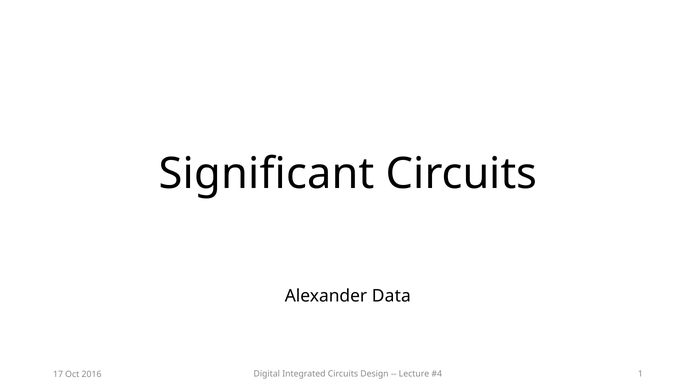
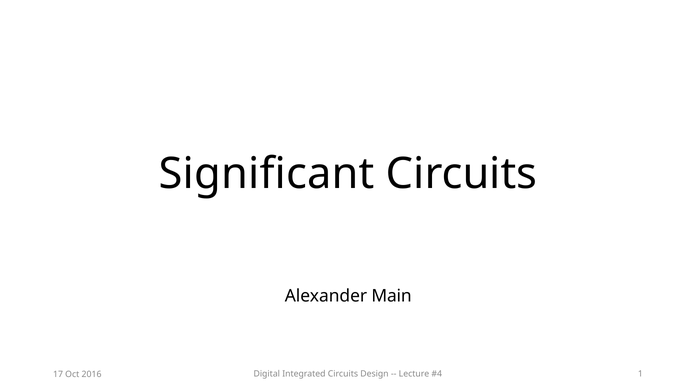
Data: Data -> Main (392, 295)
